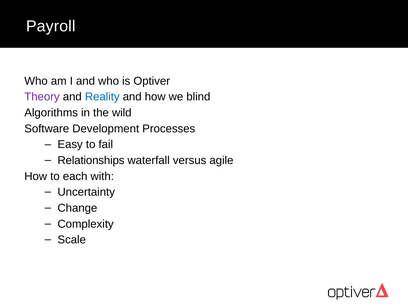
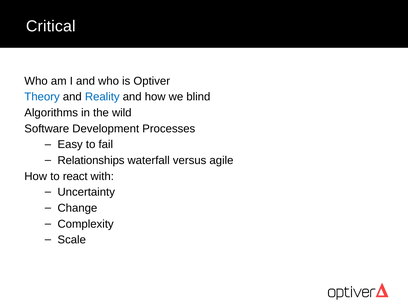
Payroll: Payroll -> Critical (51, 26)
Theory colour: purple -> blue (42, 97)
each: each -> react (75, 176)
